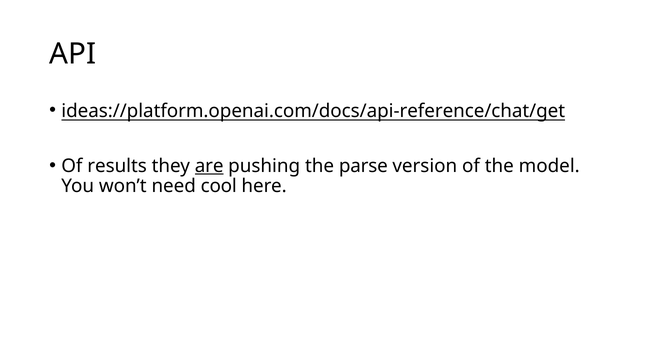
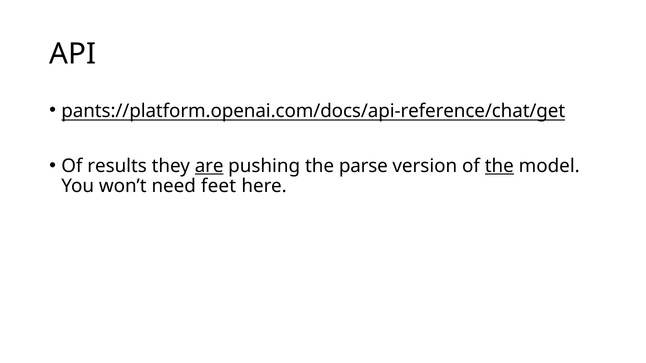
ideas://platform.openai.com/docs/api-reference/chat/get: ideas://platform.openai.com/docs/api-reference/chat/get -> pants://platform.openai.com/docs/api-reference/chat/get (313, 111)
the underline: none -> present (499, 166)
cool: cool -> feet (219, 186)
